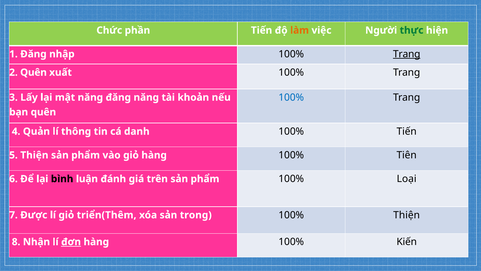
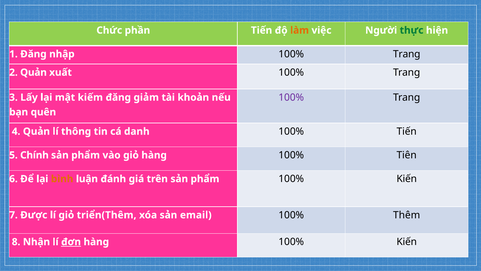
Trang underline: present -> none (407, 54)
2 Quên: Quên -> Quản (34, 72)
100% colour: blue -> purple (291, 97)
mật năng: năng -> kiếm (90, 97)
đăng năng: năng -> giảm (146, 97)
5 Thiện: Thiện -> Chính (34, 155)
bình colour: black -> orange (62, 179)
Loại: Loại -> Kiến (407, 179)
trong: trong -> email (196, 215)
100% Thiện: Thiện -> Thêm (407, 215)
